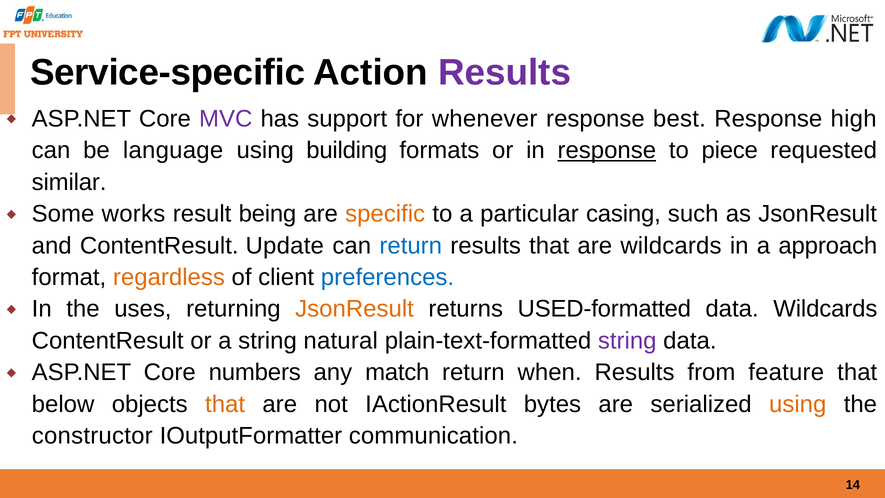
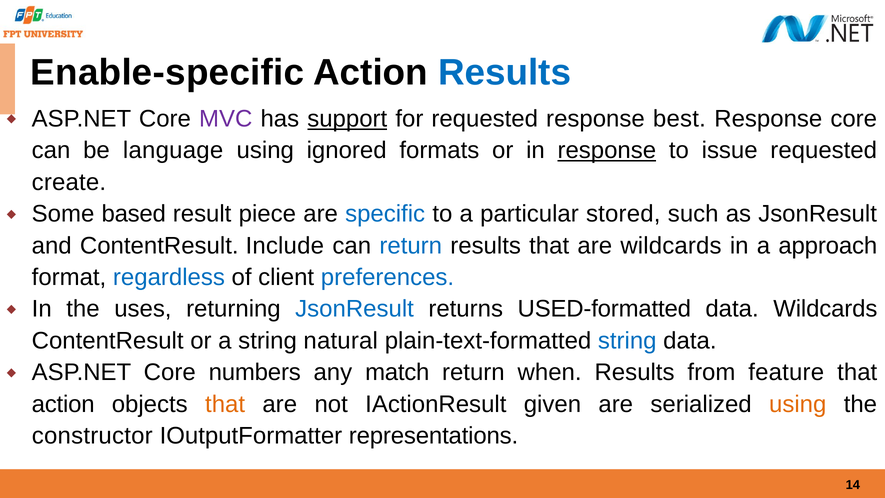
Service-specific: Service-specific -> Enable-specific (167, 73)
Results colour: purple -> blue (505, 73)
support underline: none -> present (347, 119)
for whenever: whenever -> requested (485, 119)
Response high: high -> core (854, 119)
building: building -> ignored (347, 150)
piece: piece -> issue (730, 150)
similar: similar -> create (69, 182)
works: works -> based (134, 214)
being: being -> piece (267, 214)
specific colour: orange -> blue (385, 214)
casing: casing -> stored (623, 214)
Update: Update -> Include (285, 246)
regardless colour: orange -> blue (169, 277)
JsonResult colour: orange -> blue (355, 309)
string colour: purple -> blue (627, 341)
below: below -> action (63, 404)
bytes: bytes -> given (552, 404)
communication: communication -> representations (434, 436)
